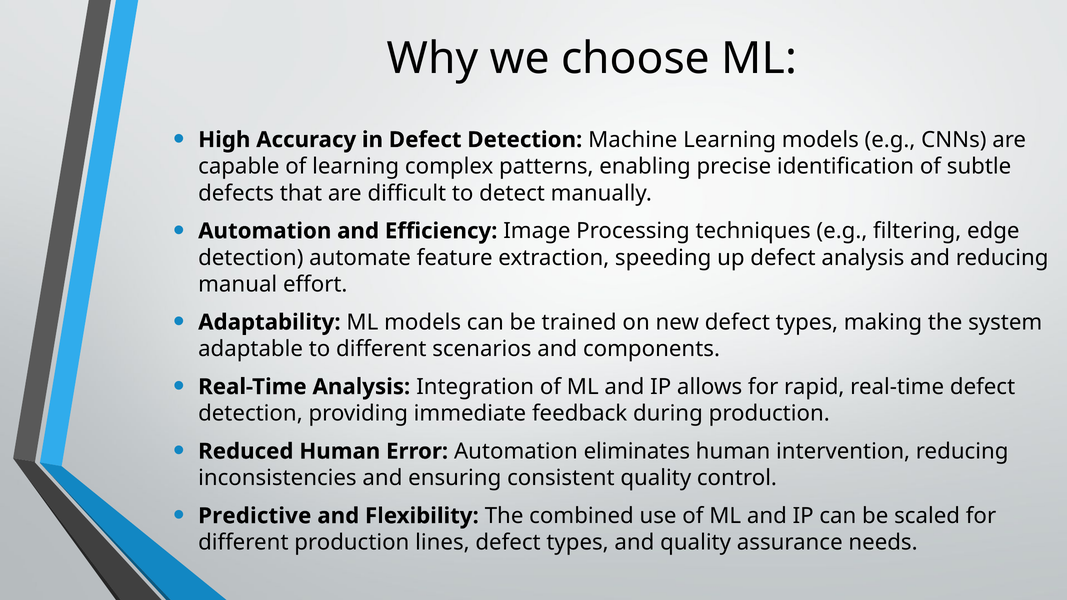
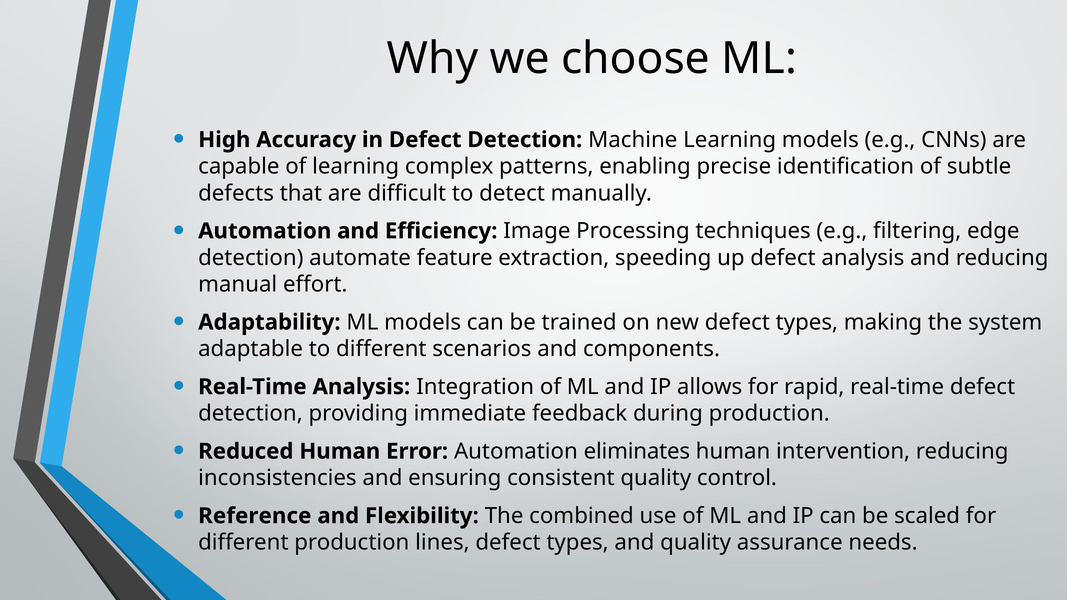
Predictive: Predictive -> Reference (255, 516)
